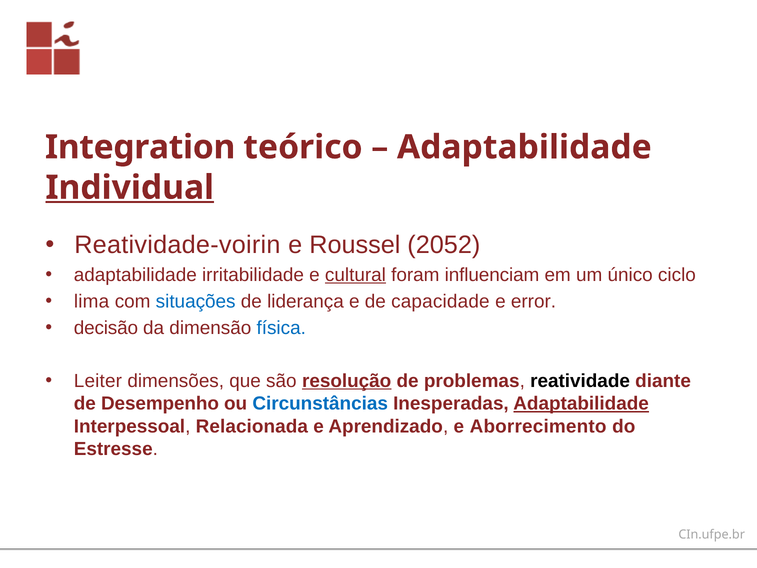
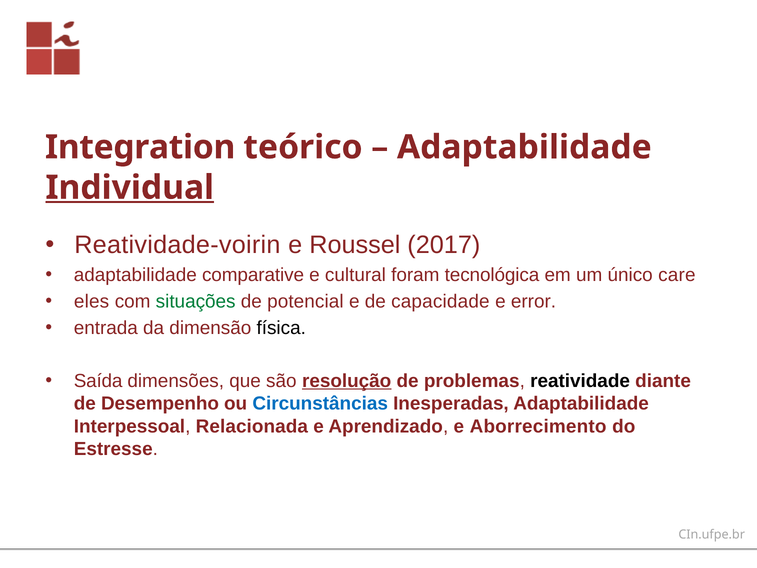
2052: 2052 -> 2017 (444, 245)
irritabilidade: irritabilidade -> comparative (253, 275)
cultural underline: present -> none (355, 275)
influenciam: influenciam -> tecnológica (492, 275)
ciclo: ciclo -> care (677, 275)
lima: lima -> eles (92, 301)
situações colour: blue -> green (196, 301)
liderança: liderança -> potencial (305, 301)
decisão: decisão -> entrada (106, 328)
física colour: blue -> black (281, 328)
Leiter: Leiter -> Saída (98, 381)
Adaptabilidade underline: present -> none (581, 403)
